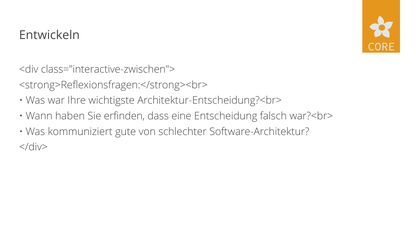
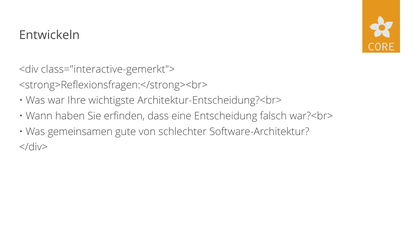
class="interactive-zwischen">: class="interactive-zwischen"> -> class="interactive-gemerkt"> (108, 69)
kommuniziert: kommuniziert -> gemeinsamen (80, 132)
